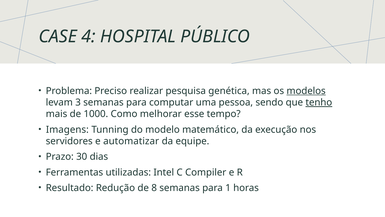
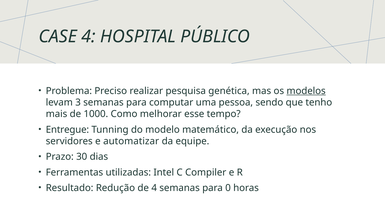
tenho underline: present -> none (319, 102)
Imagens: Imagens -> Entregue (67, 129)
de 8: 8 -> 4 (154, 188)
1: 1 -> 0 (228, 188)
